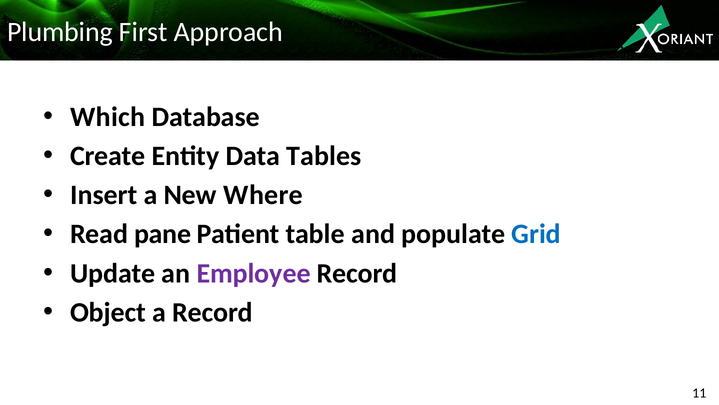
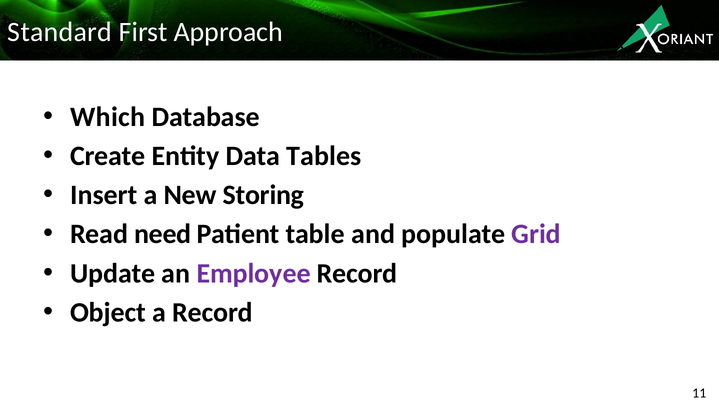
Plumbing: Plumbing -> Standard (60, 32)
Where: Where -> Storing (263, 195)
pane: pane -> need (163, 234)
Grid colour: blue -> purple (536, 234)
